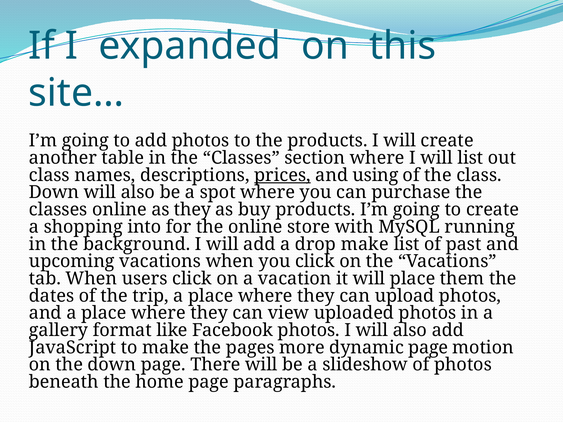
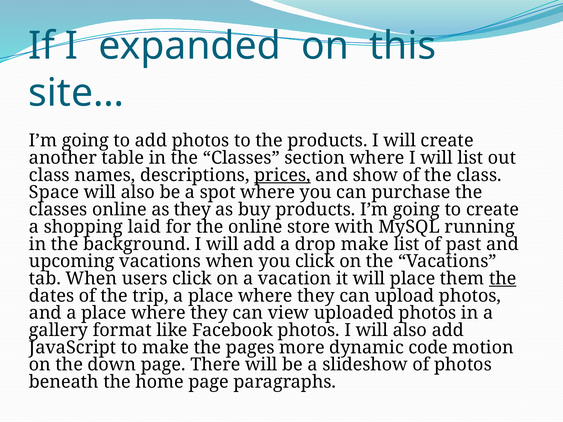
using: using -> show (375, 175)
Down: Down -> Space (54, 192)
into: into -> laid (144, 227)
the underline: none -> present (503, 279)
dynamic page: page -> code (428, 348)
